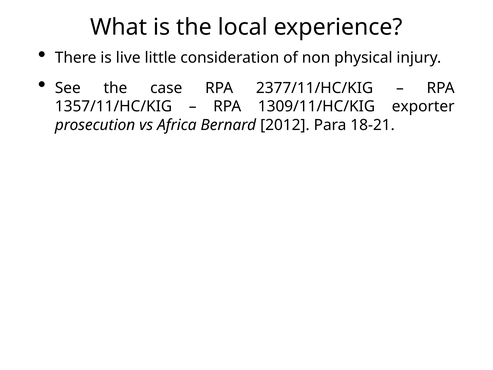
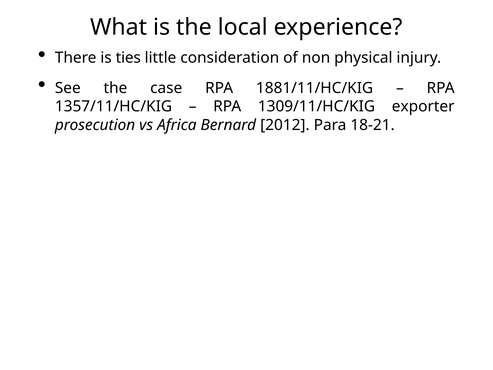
live: live -> ties (128, 58)
2377/11/HC/KIG: 2377/11/HC/KIG -> 1881/11/HC/KIG (315, 88)
